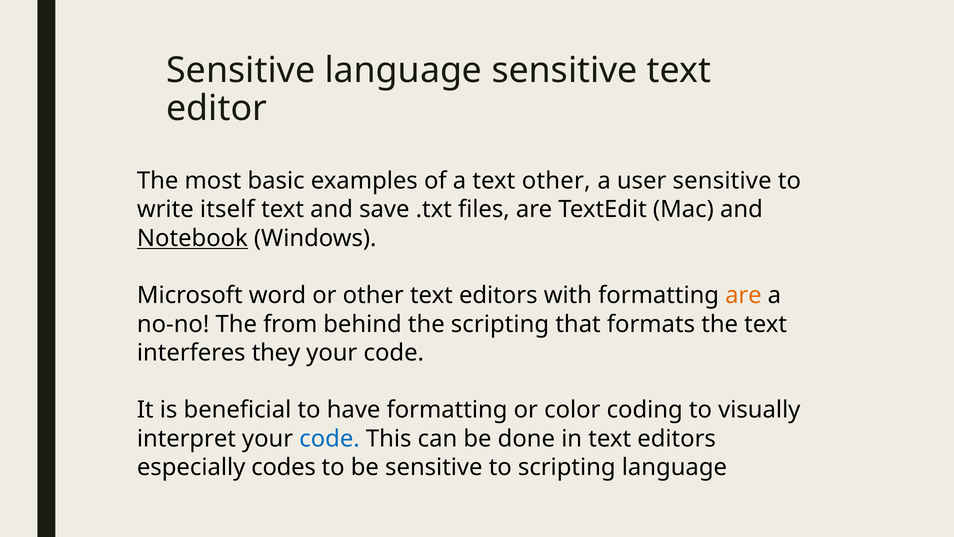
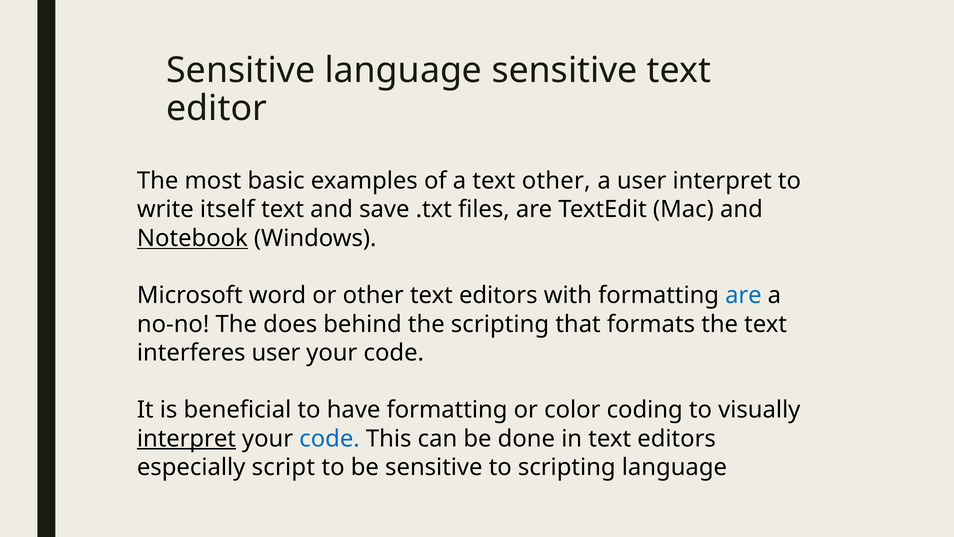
user sensitive: sensitive -> interpret (722, 181)
are colour: orange -> blue (743, 295)
from: from -> does (290, 324)
interferes they: they -> user (276, 353)
interpret underline: none -> present (186, 438)
codes: codes -> script (283, 467)
